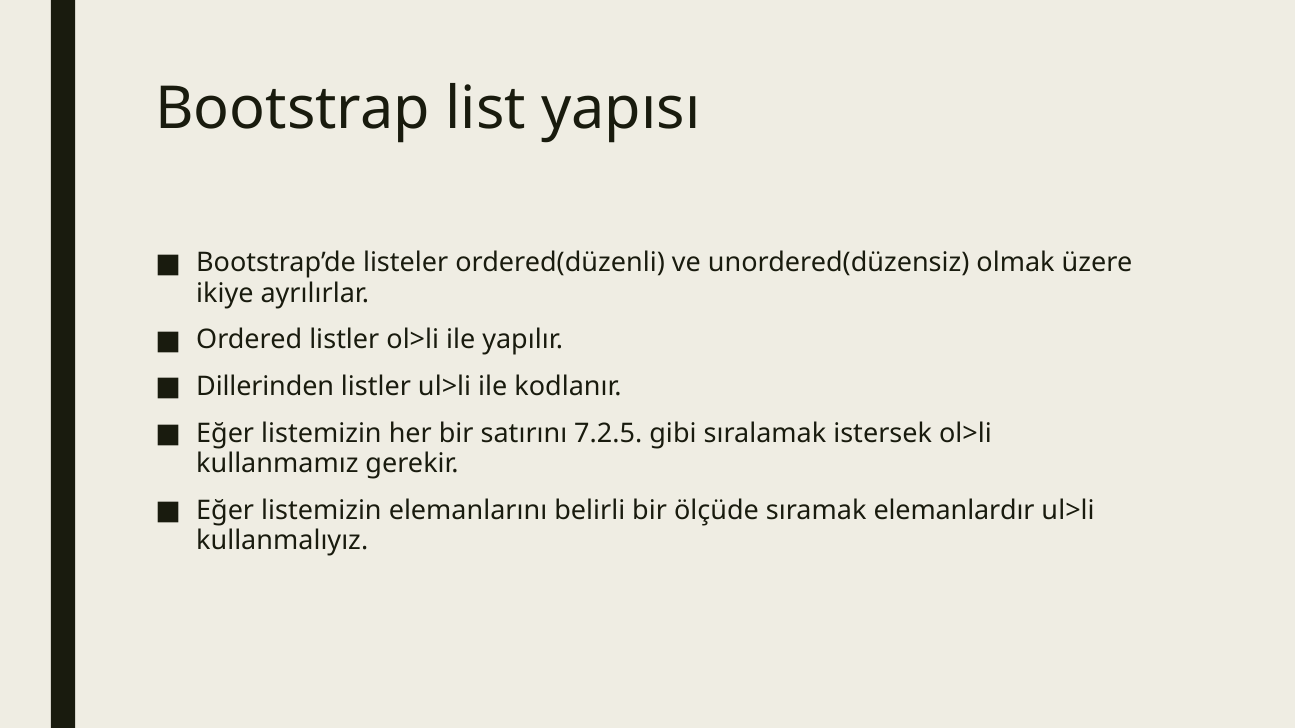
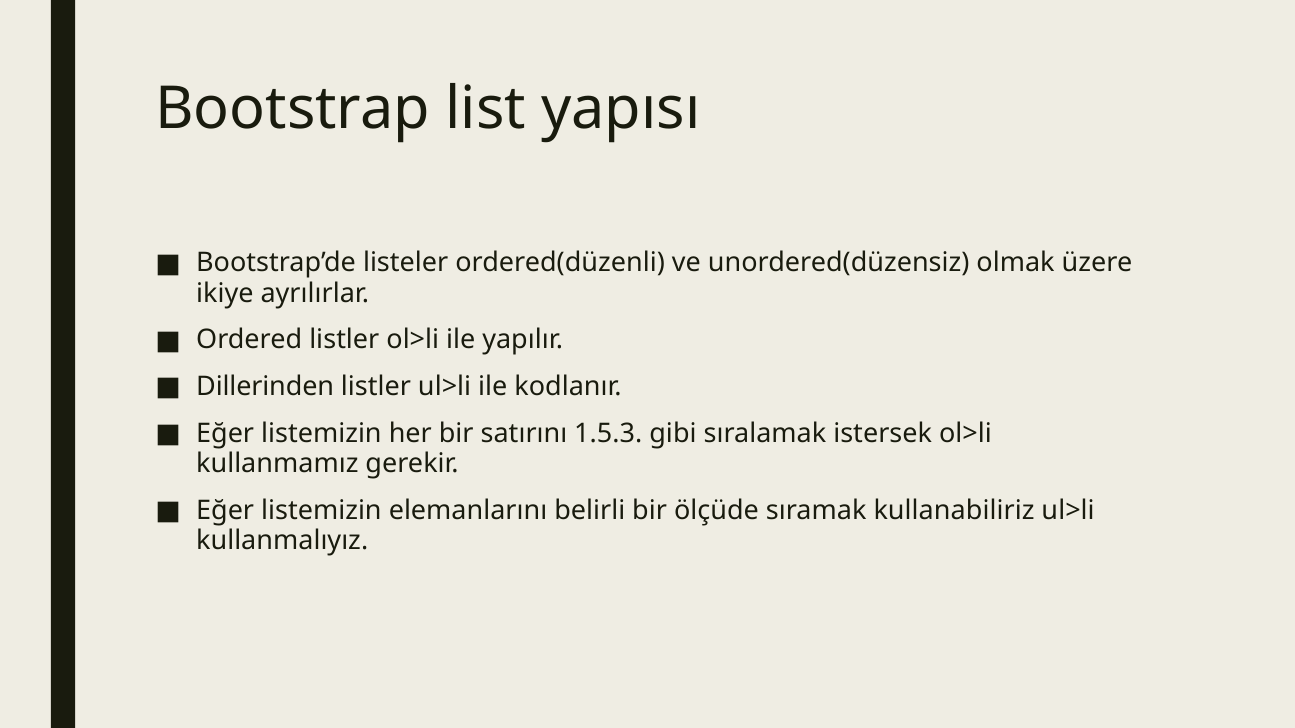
7.2.5: 7.2.5 -> 1.5.3 (608, 434)
elemanlardır: elemanlardır -> kullanabiliriz (954, 511)
